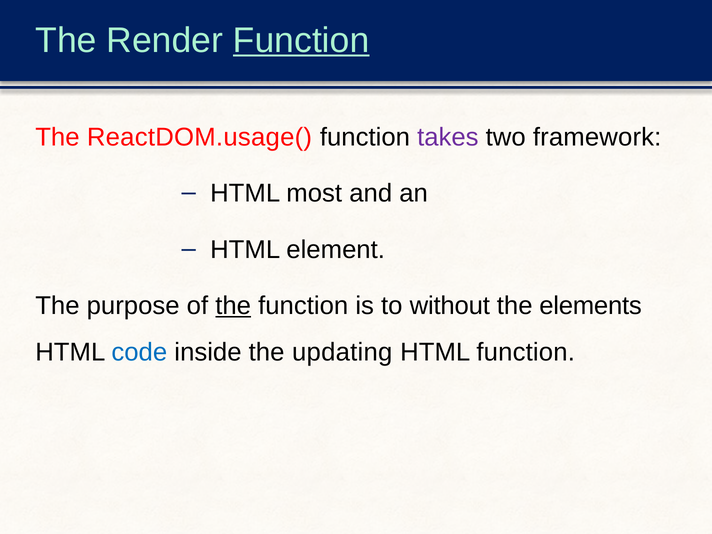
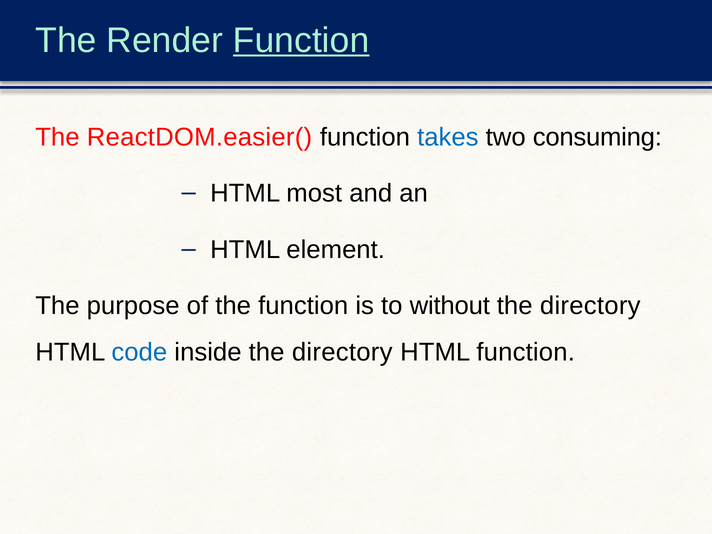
ReactDOM.usage(: ReactDOM.usage( -> ReactDOM.easier( (199, 137)
takes colour: purple -> blue (448, 137)
framework: framework -> consuming (597, 137)
the underline: present -> none (233, 306)
elements: elements -> directory (590, 306)
inside the updating: updating -> directory (342, 352)
